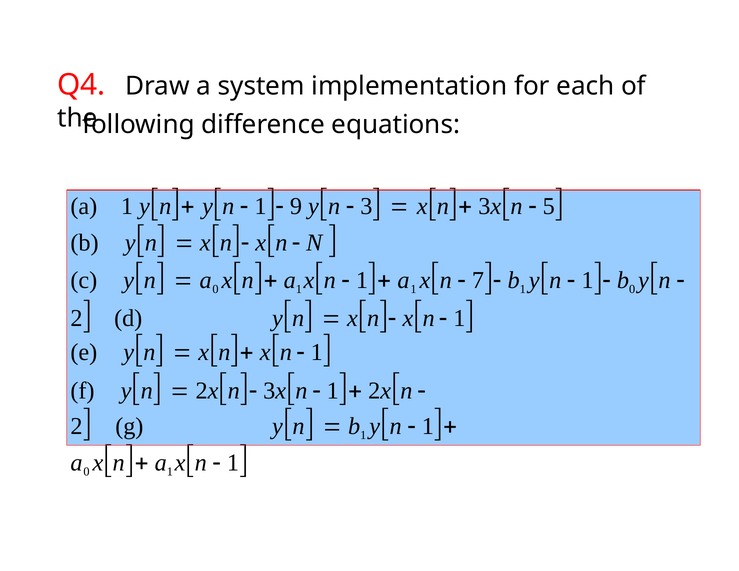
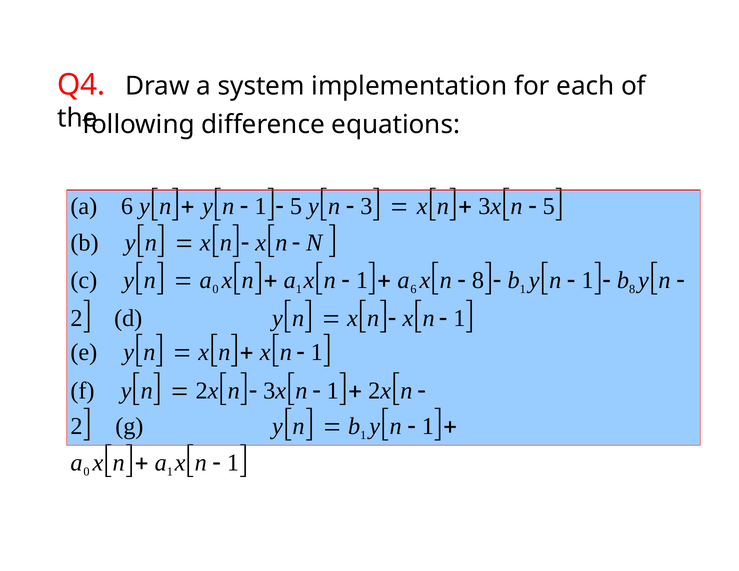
1: 1 -> 6 (127, 206)
9: 9 -> 5 (296, 206)
1: 1 -> 6 (414, 289)
7: 7 -> 8 (478, 280)
b 0: 0 -> 8 (632, 289)
